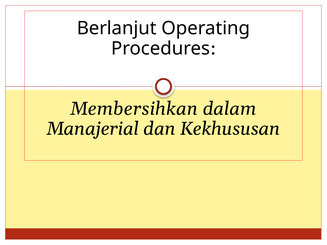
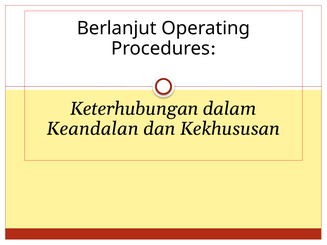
Membersihkan: Membersihkan -> Keterhubungan (134, 109)
Manajerial: Manajerial -> Keandalan (93, 129)
